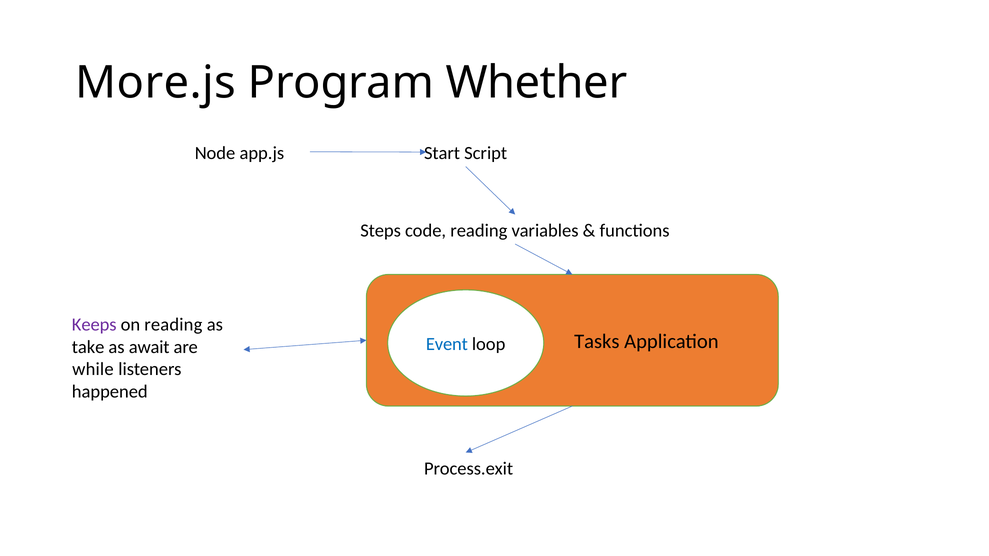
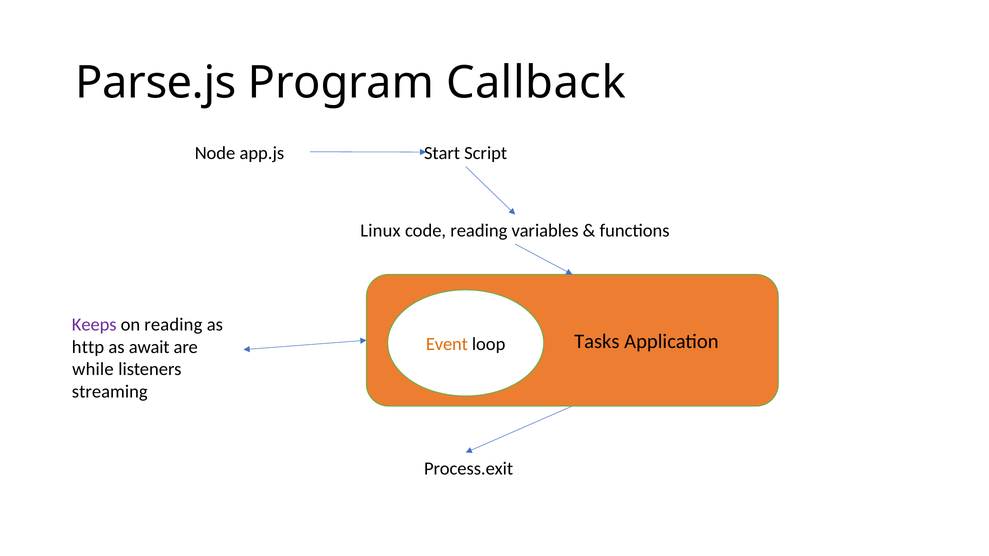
More.js: More.js -> Parse.js (156, 83)
Whether: Whether -> Callback (536, 83)
Steps: Steps -> Linux (380, 231)
Event colour: blue -> orange (447, 344)
take: take -> http (88, 347)
happened: happened -> streaming (110, 392)
